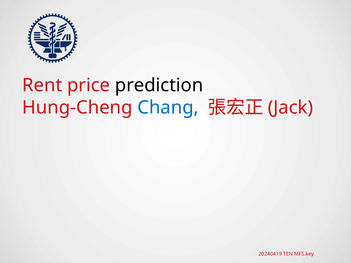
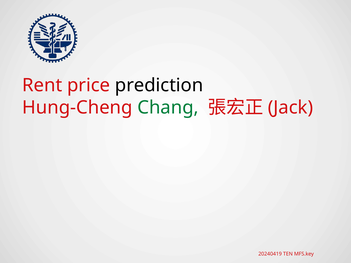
Chang colour: blue -> green (168, 108)
